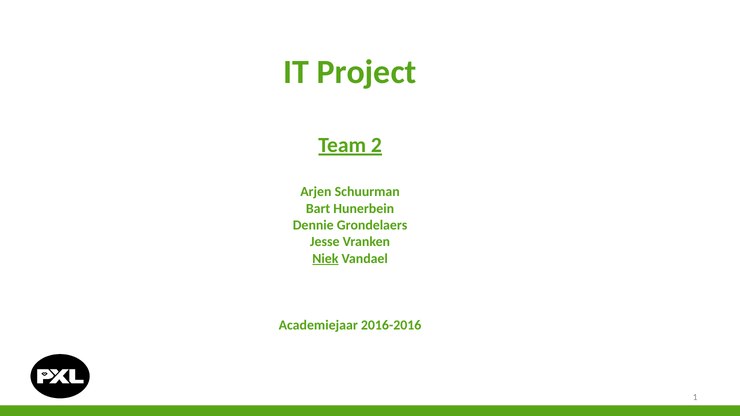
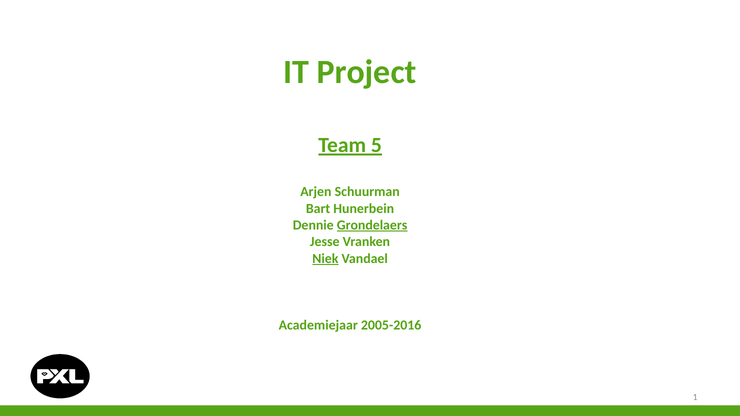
2: 2 -> 5 (376, 145)
Grondelaers underline: none -> present (372, 225)
2016-2016: 2016-2016 -> 2005-2016 (391, 325)
